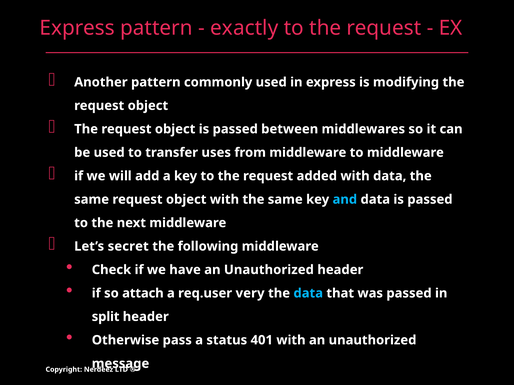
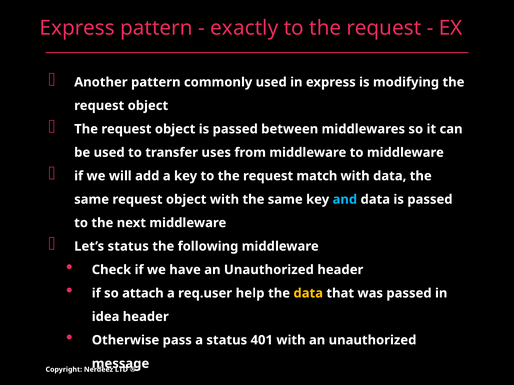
added: added -> match (317, 176)
Let’s secret: secret -> status (128, 247)
very: very -> help (250, 294)
data colour: light blue -> yellow (308, 294)
split: split -> idea (106, 317)
